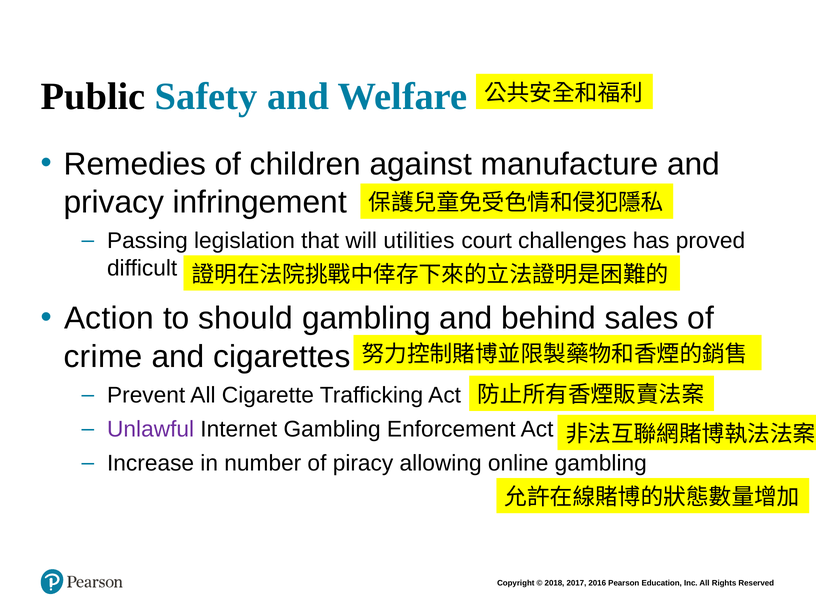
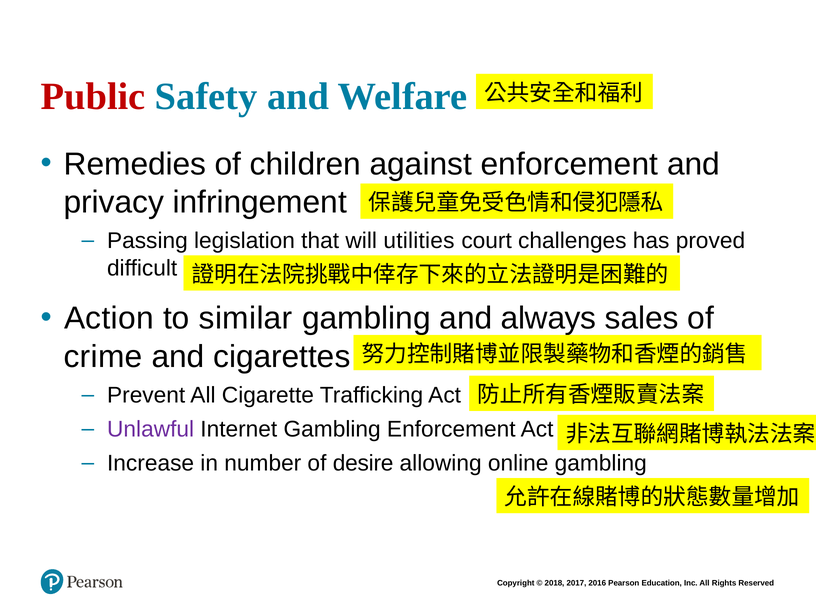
Public colour: black -> red (93, 97)
against manufacture: manufacture -> enforcement (569, 164)
should: should -> similar (246, 318)
behind: behind -> always (549, 318)
piracy: piracy -> desire (363, 463)
